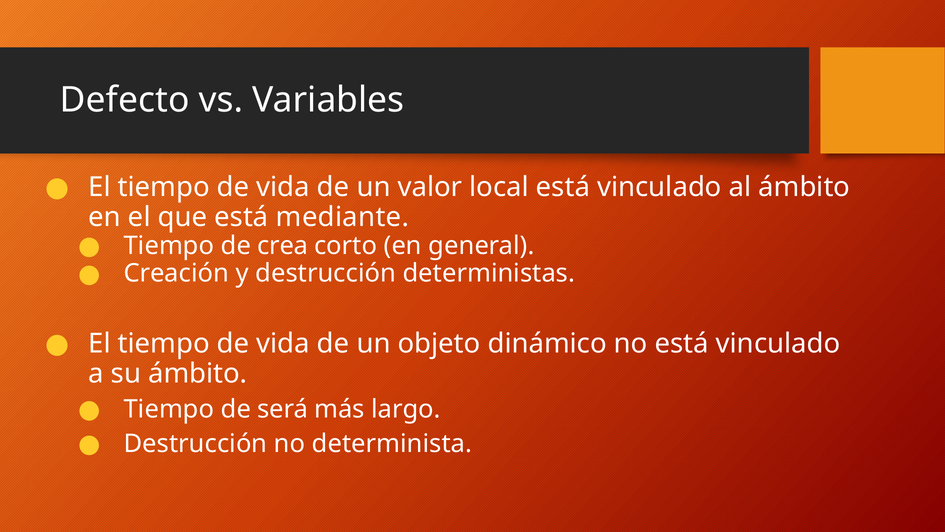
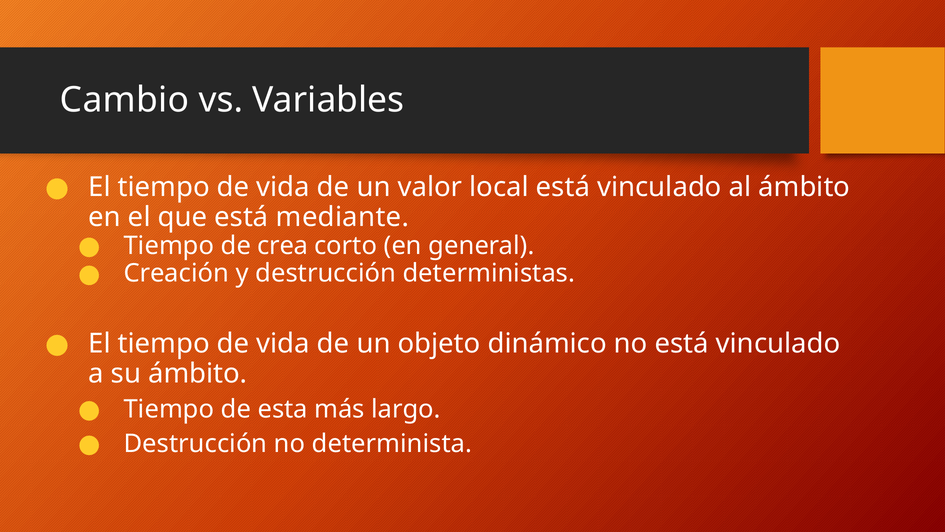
Defecto: Defecto -> Cambio (125, 100)
será: será -> esta (283, 409)
